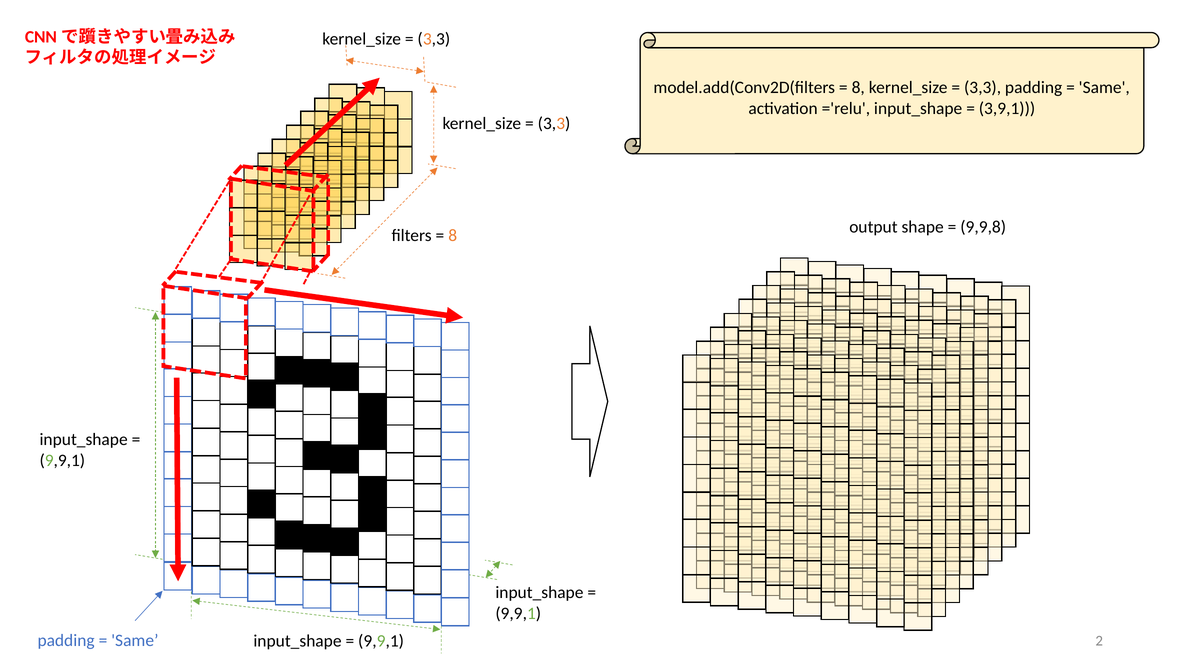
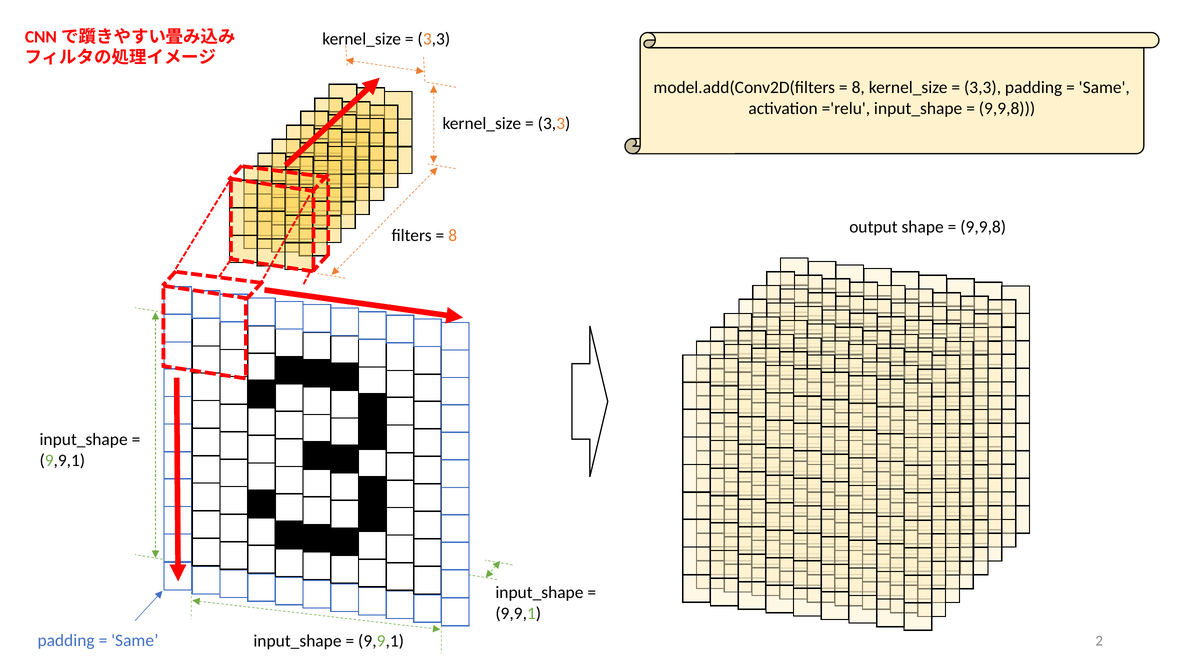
3,9,1: 3,9,1 -> 9,9,8 (1007, 109)
